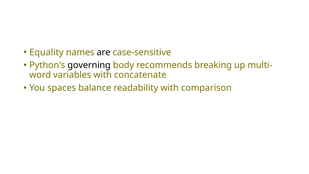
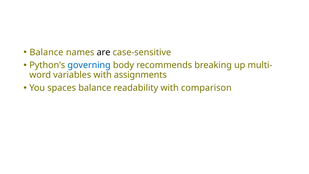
Equality: Equality -> Balance (46, 52)
governing colour: black -> blue (89, 65)
concatenate: concatenate -> assignments (140, 75)
